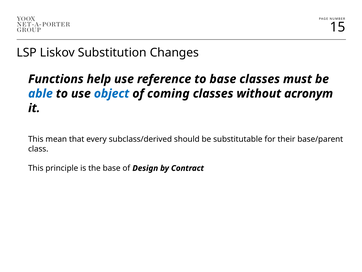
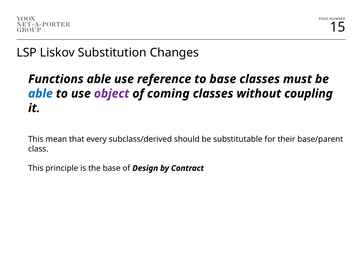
Functions help: help -> able (99, 79)
object colour: blue -> purple (112, 93)
acronym: acronym -> coupling (309, 93)
